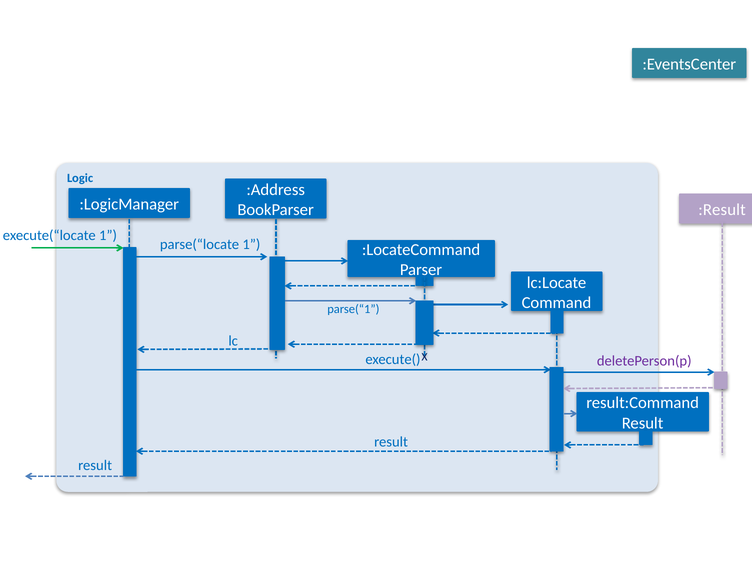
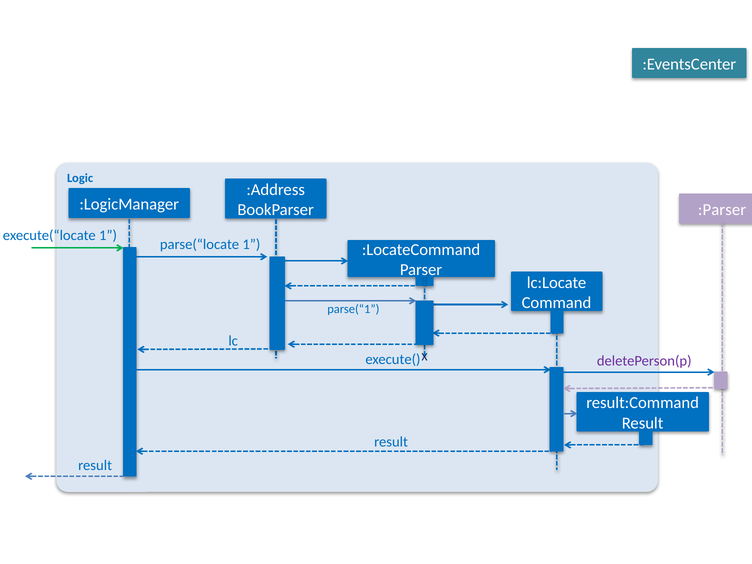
:Result: :Result -> :Parser (722, 210)
